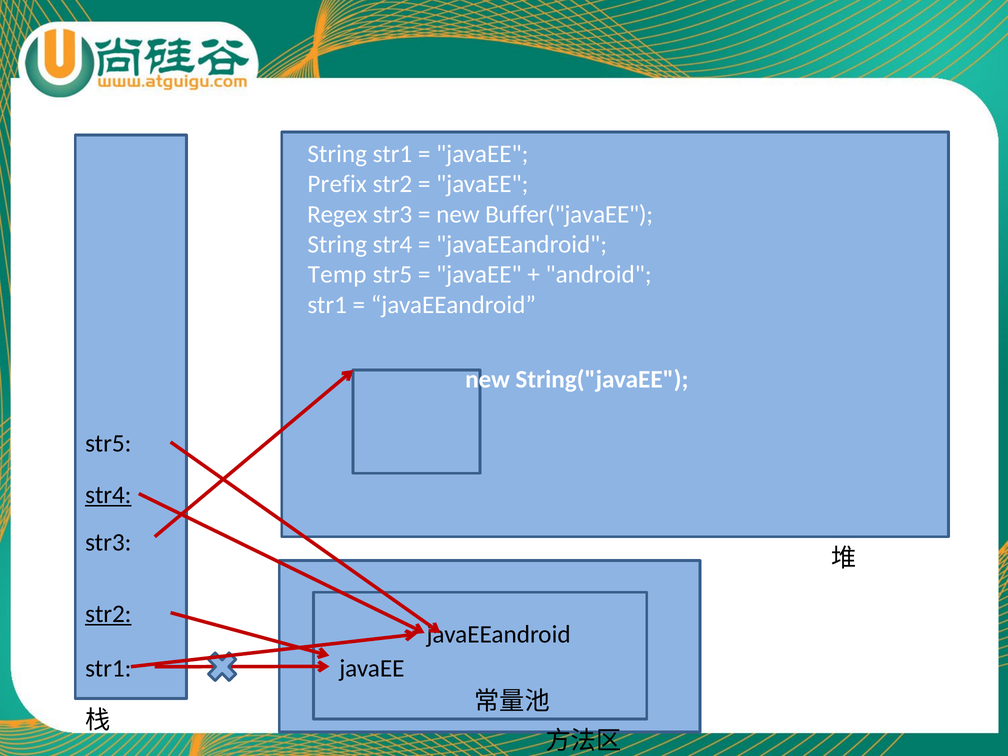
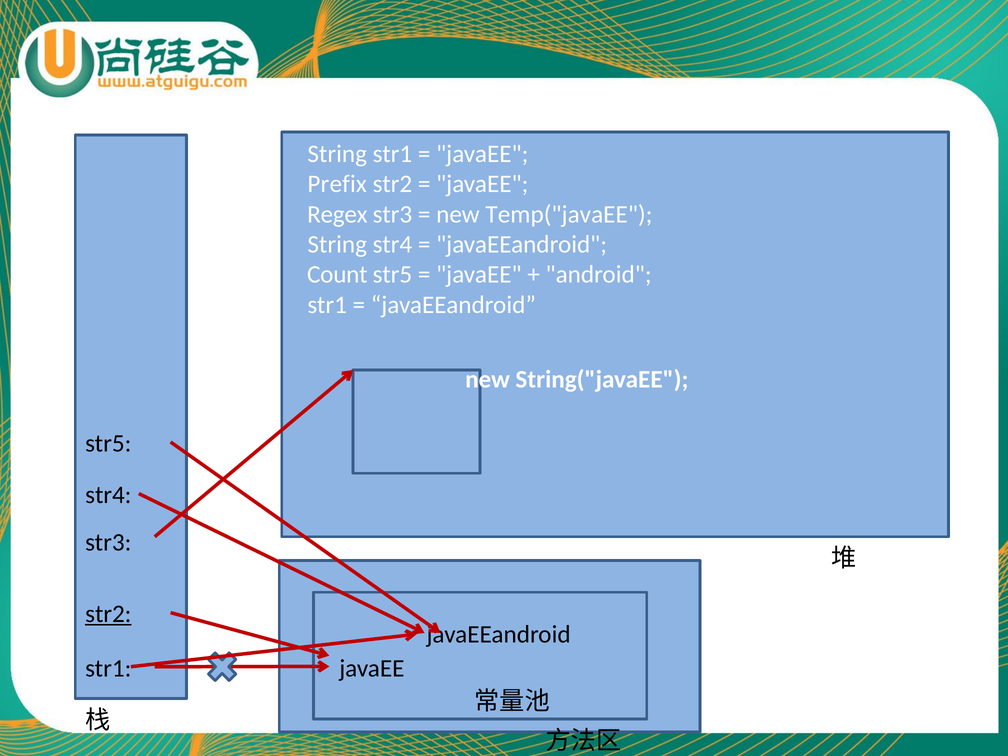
Buffer("javaEE: Buffer("javaEE -> Temp("javaEE (569, 214)
Temp: Temp -> Count (337, 275)
str4 underline: present -> none (108, 495)
